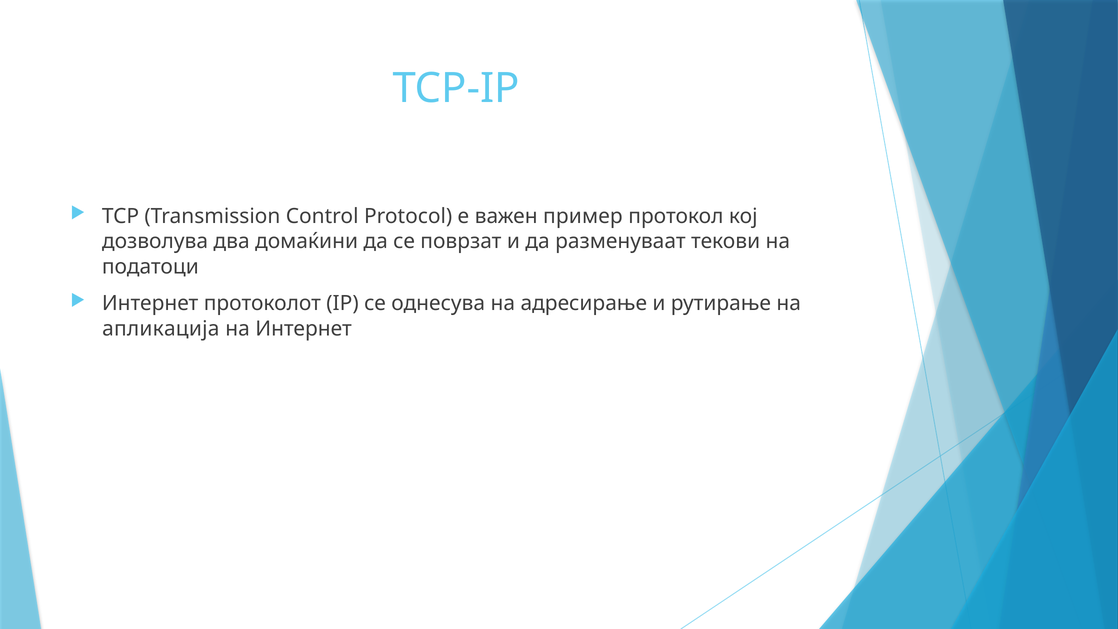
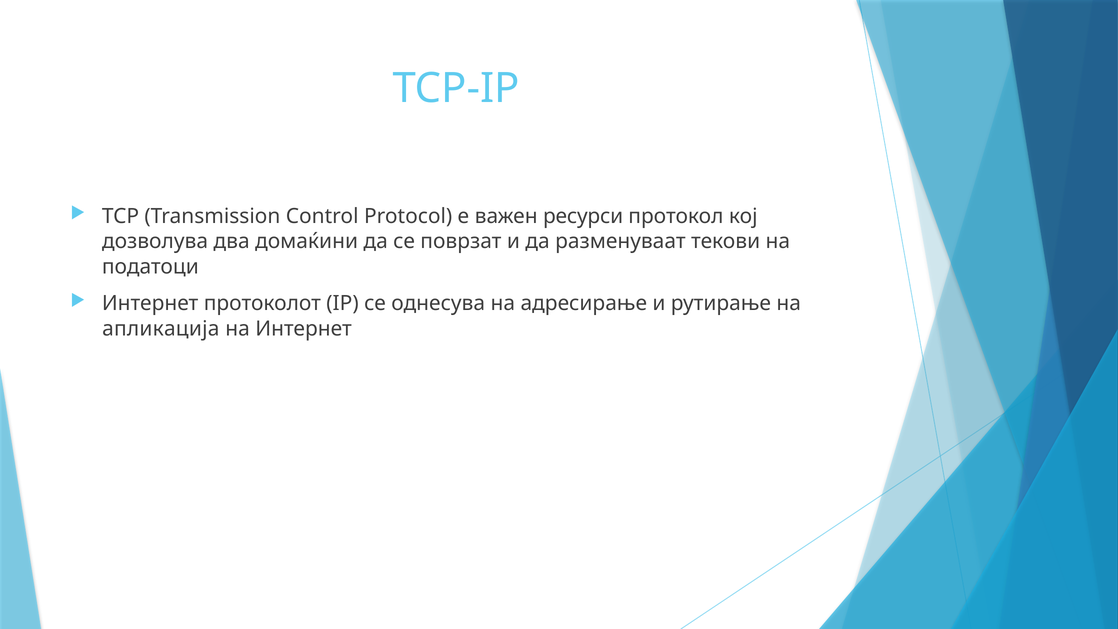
пример: пример -> ресурси (583, 216)
